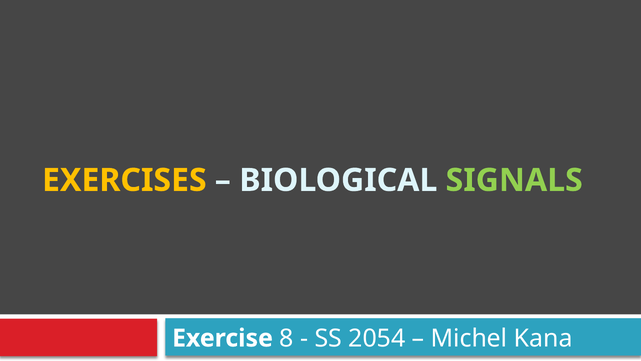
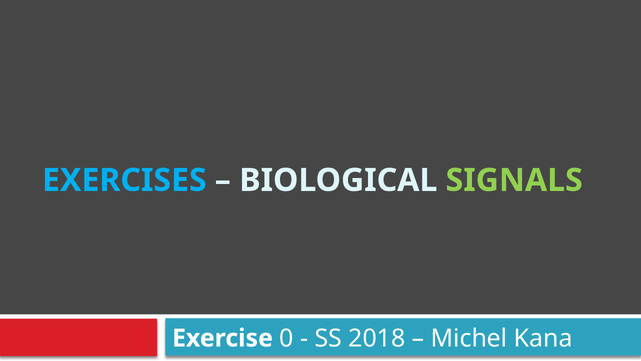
EXERCISES colour: yellow -> light blue (124, 180)
8: 8 -> 0 (287, 338)
2054: 2054 -> 2018 (377, 338)
